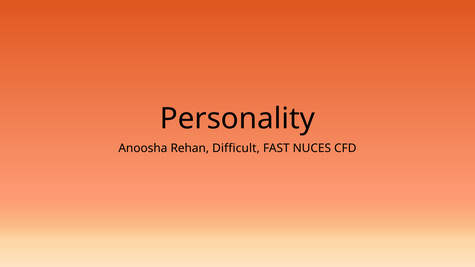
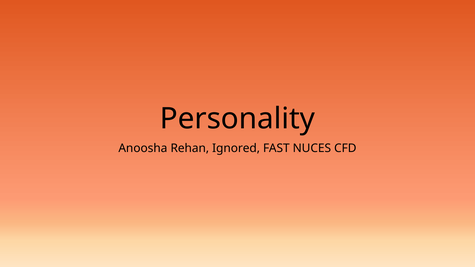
Difficult: Difficult -> Ignored (236, 148)
